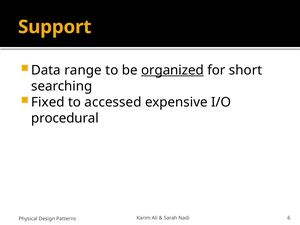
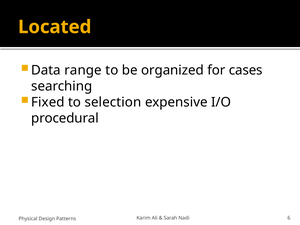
Support: Support -> Located (55, 27)
organized underline: present -> none (172, 70)
short: short -> cases (246, 70)
accessed: accessed -> selection (113, 102)
